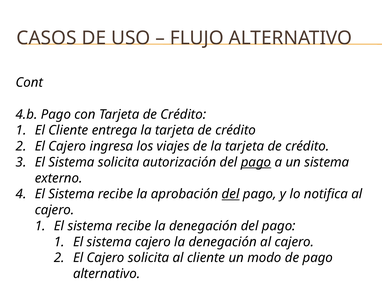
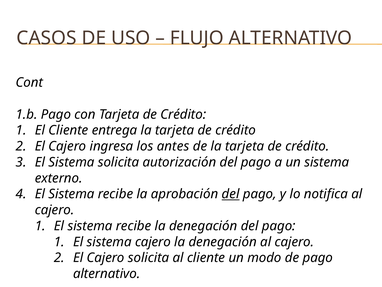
4.b: 4.b -> 1.b (27, 114)
viajes: viajes -> antes (173, 146)
pago underline: present -> none (256, 162)
